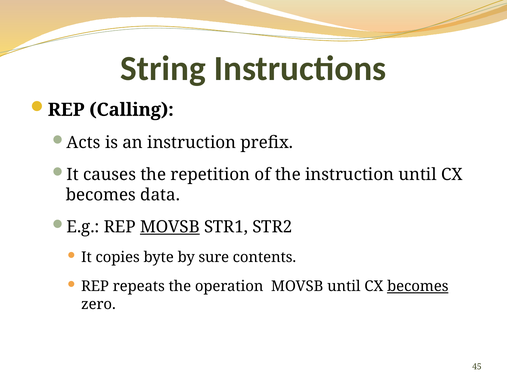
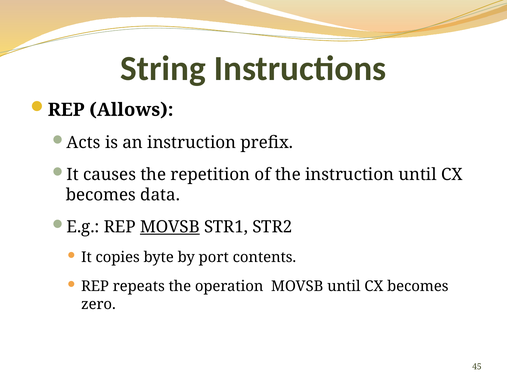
Calling: Calling -> Allows (131, 110)
sure: sure -> port (214, 257)
becomes underline: present -> none (418, 287)
